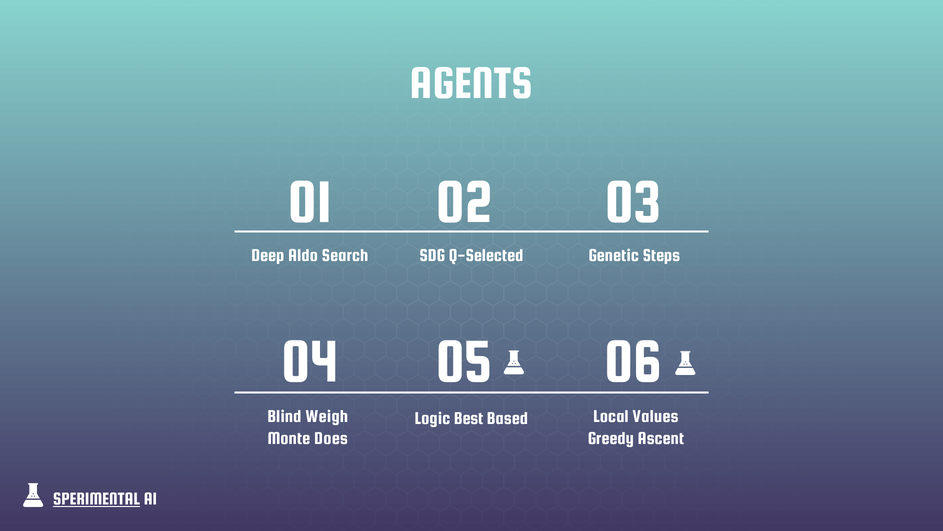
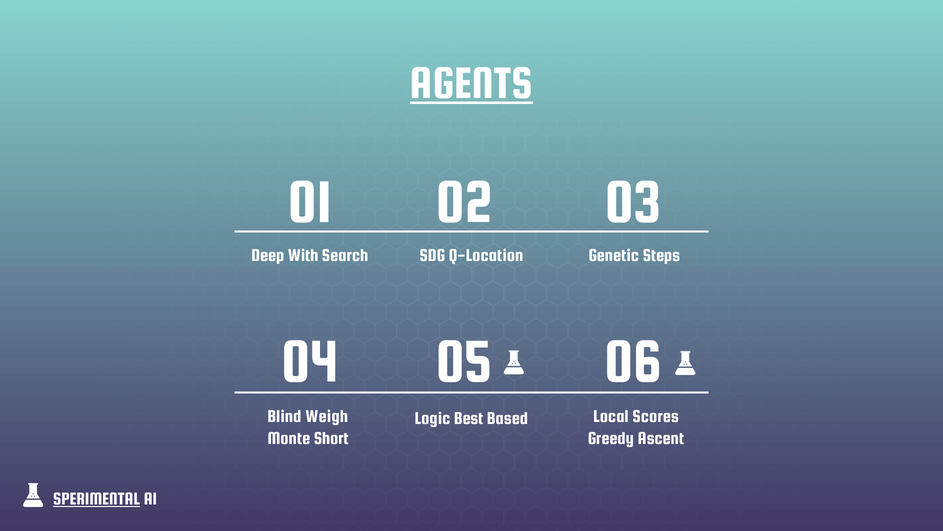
AGENTS underline: none -> present (471, 82)
Aldo: Aldo -> With (303, 255)
Q-Selected: Q-Selected -> Q-Location (486, 255)
Values: Values -> Scores (656, 416)
Does: Does -> Short (331, 438)
